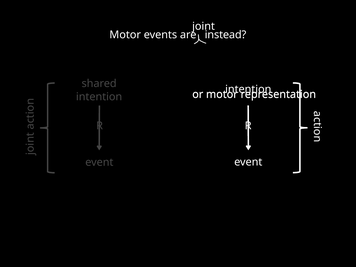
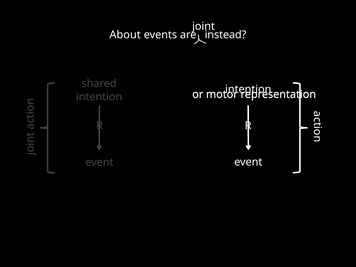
Motor: Motor -> About (125, 35)
